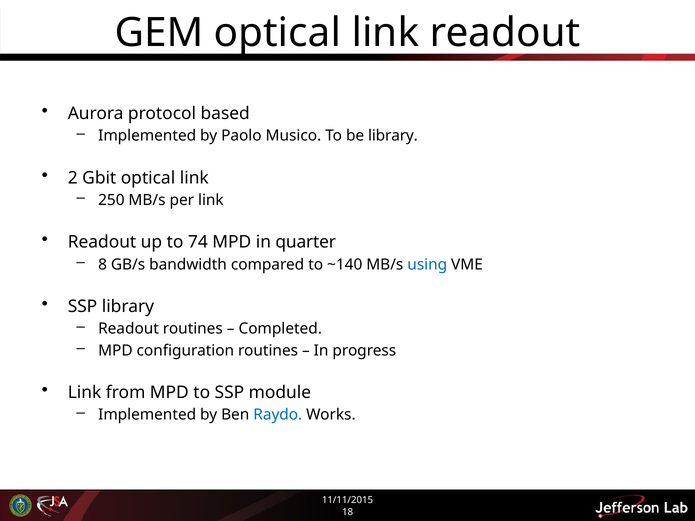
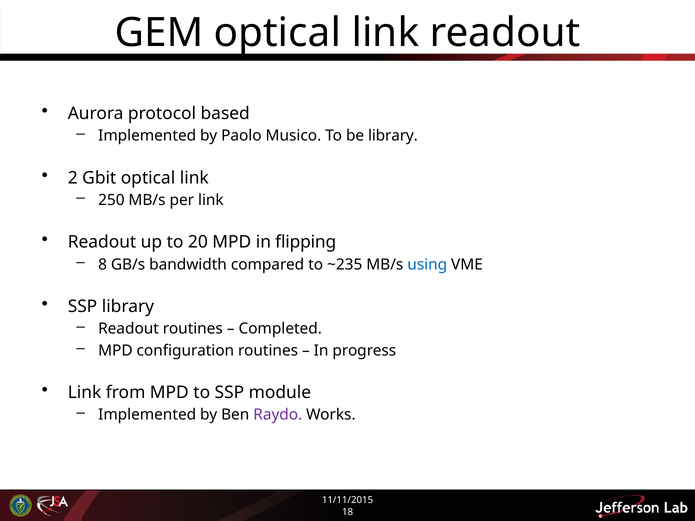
74: 74 -> 20 (198, 242)
quarter: quarter -> flipping (306, 242)
~140: ~140 -> ~235 (345, 265)
Raydo colour: blue -> purple (278, 415)
